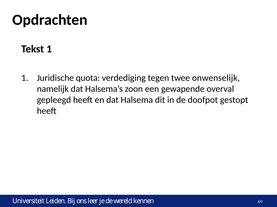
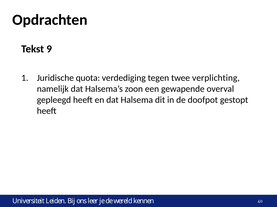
Tekst 1: 1 -> 9 (49, 49)
onwenselijk: onwenselijk -> verplichting (216, 78)
